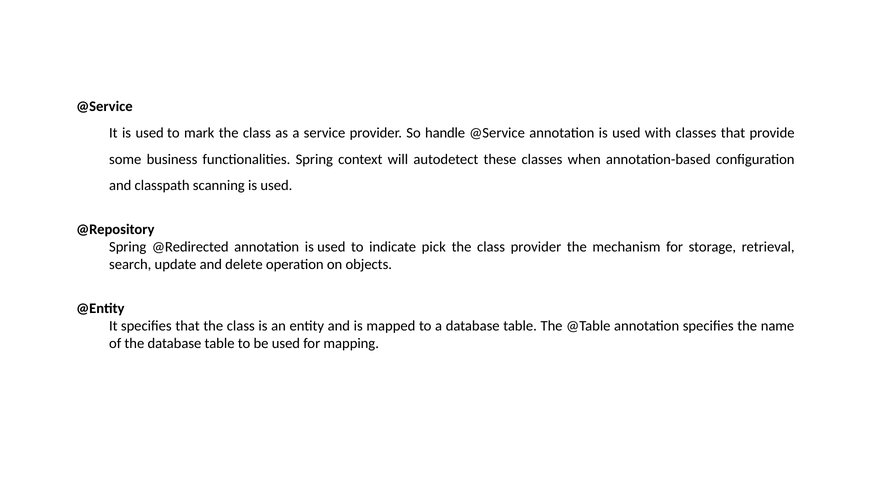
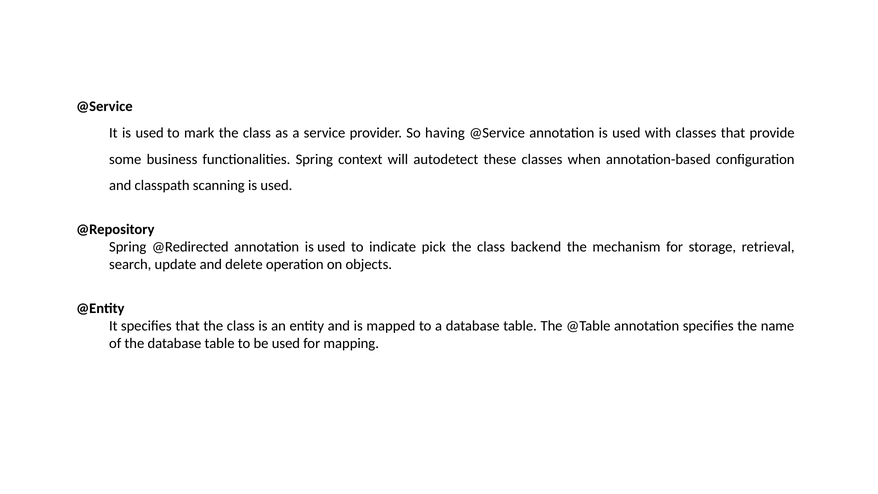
handle: handle -> having (445, 133)
class provider: provider -> backend (536, 247)
